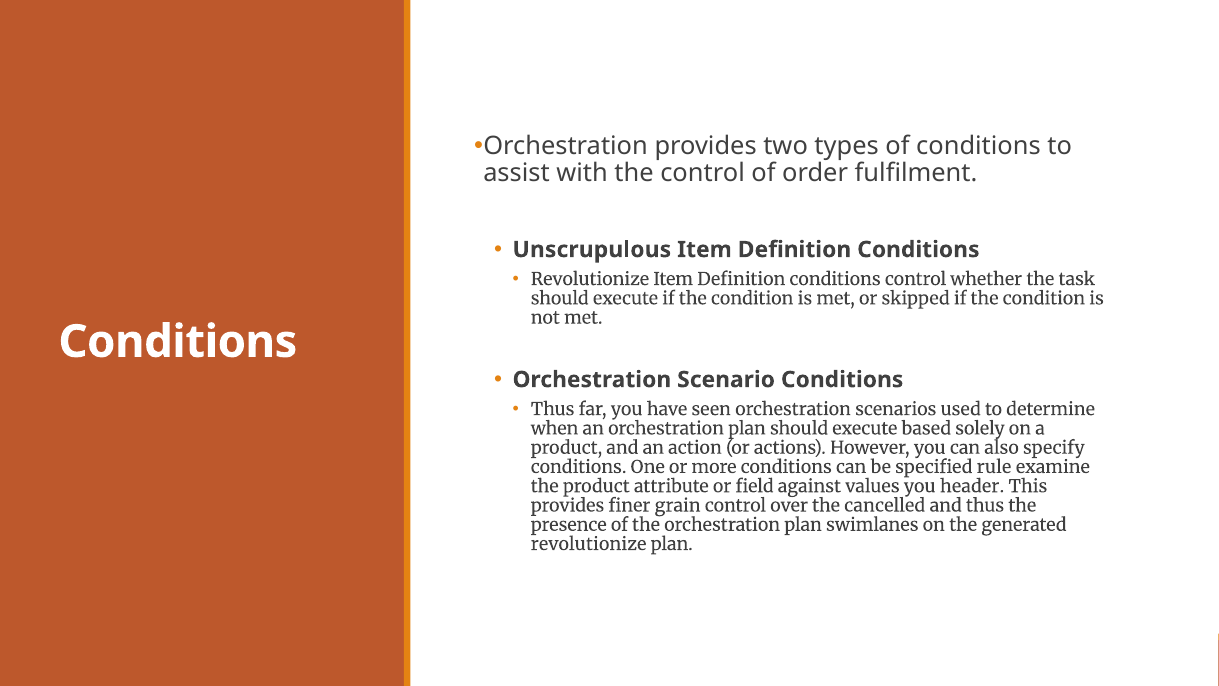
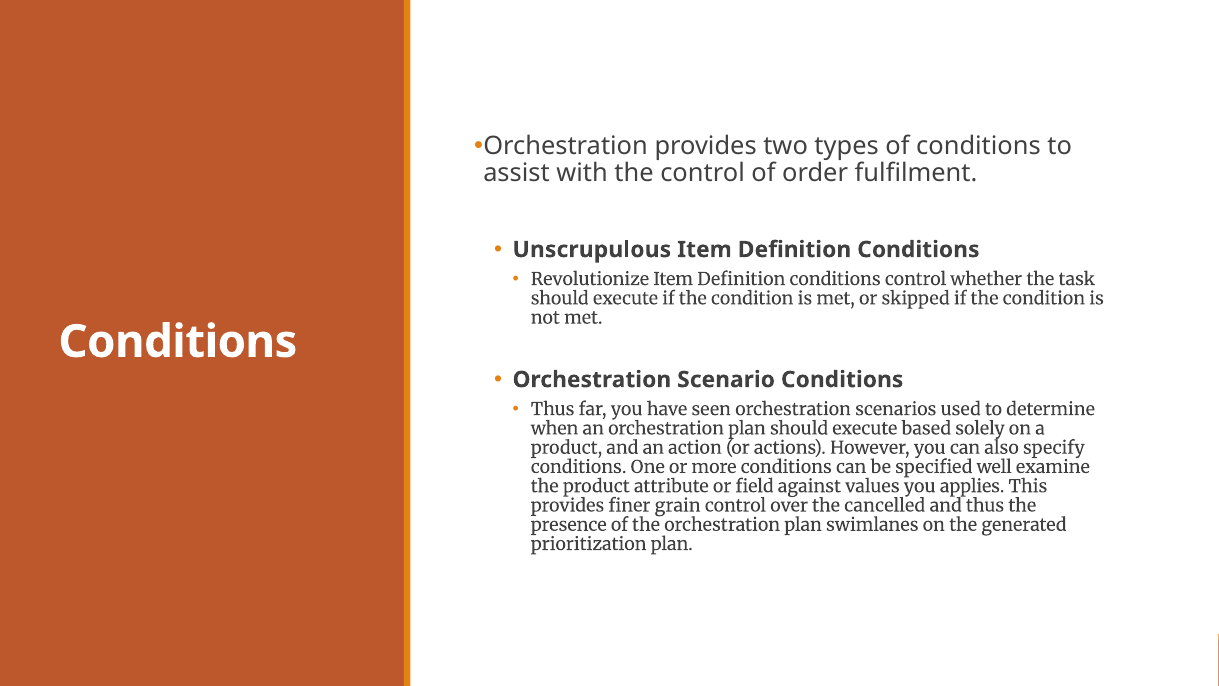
rule: rule -> well (994, 467)
header: header -> applies (972, 486)
revolutionize: revolutionize -> prioritization (589, 544)
